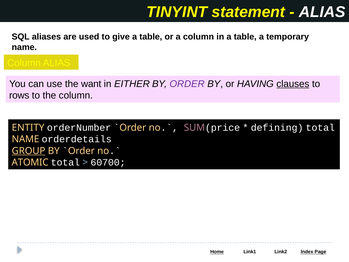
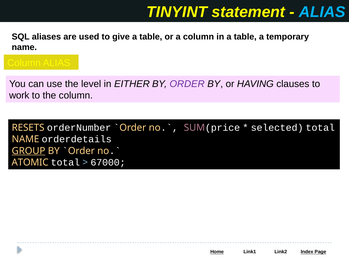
ALIAS colour: white -> light blue (322, 12)
want: want -> level (91, 84)
clauses underline: present -> none (293, 84)
rows: rows -> work (19, 95)
ENTITY: ENTITY -> RESETS (28, 127)
defining: defining -> selected (277, 127)
60700: 60700 -> 67000 (108, 162)
